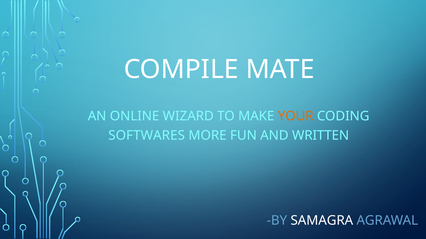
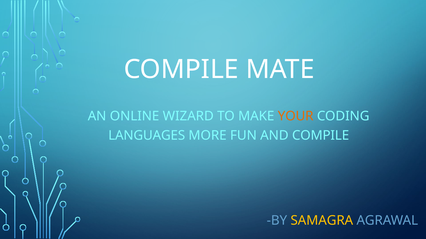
SOFTWARES: SOFTWARES -> LANGUAGES (147, 136)
AND WRITTEN: WRITTEN -> COMPILE (321, 136)
SAMAGRA colour: white -> yellow (322, 221)
